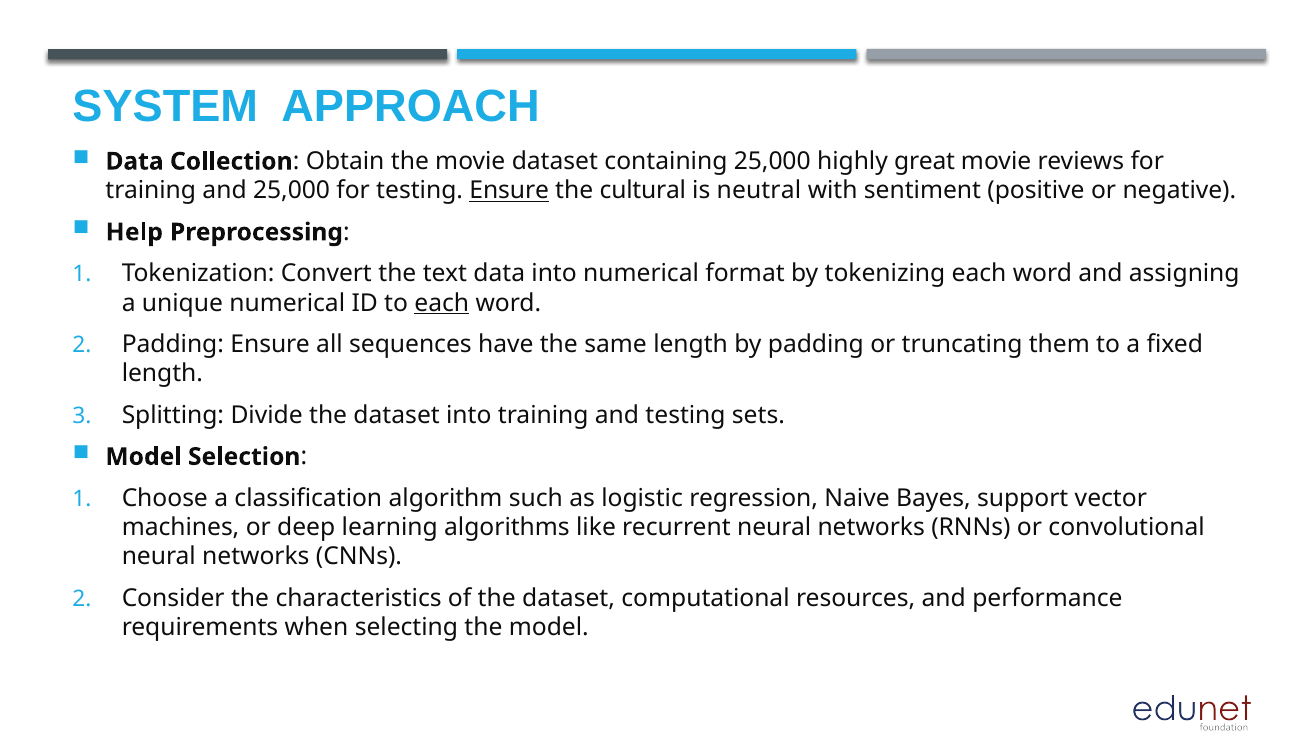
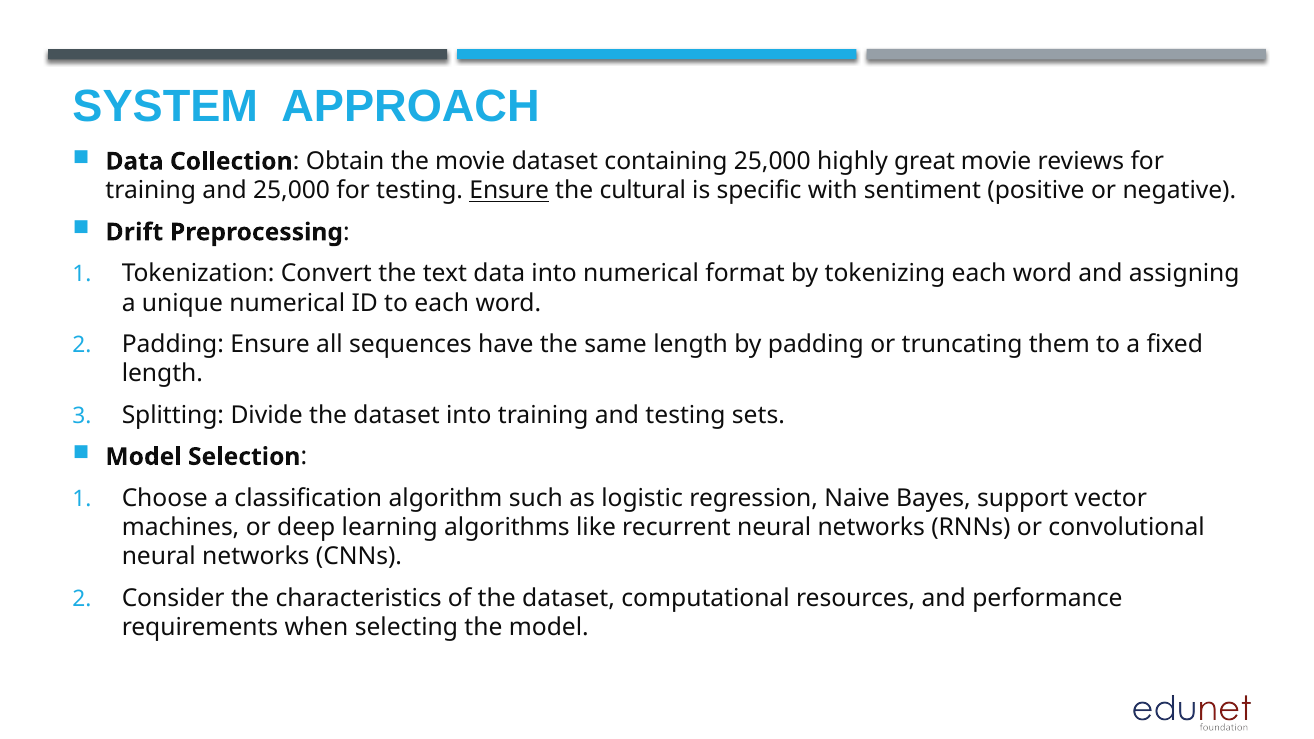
neutral: neutral -> specific (759, 191)
Help: Help -> Drift (134, 232)
each underline: present -> none (442, 303)
